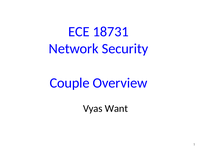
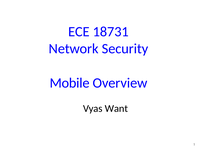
Couple: Couple -> Mobile (70, 83)
